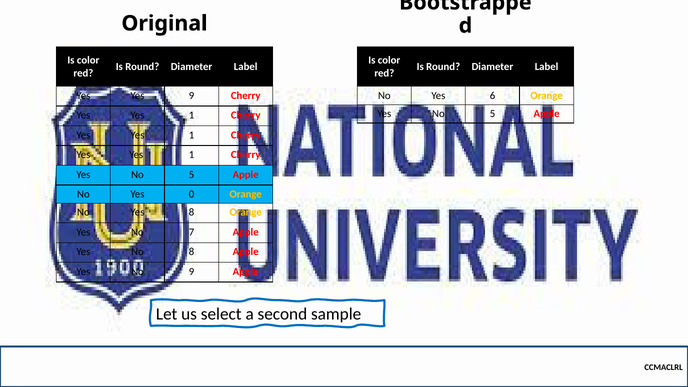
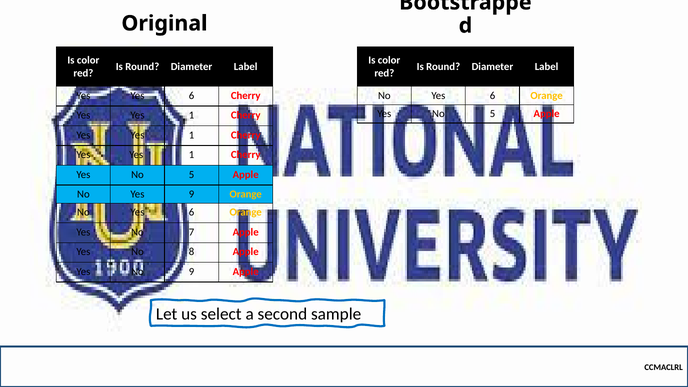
Yes Yes 9: 9 -> 6 (192, 96)
Yes 0: 0 -> 9 (192, 194)
8: 8 -> 6 (192, 212)
